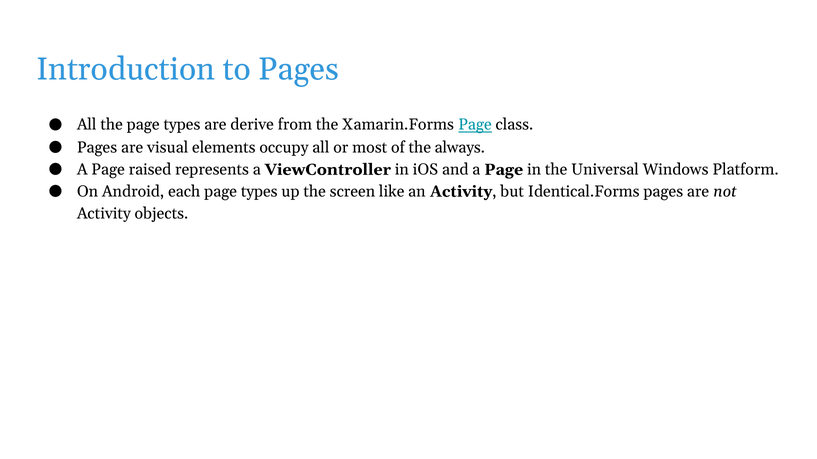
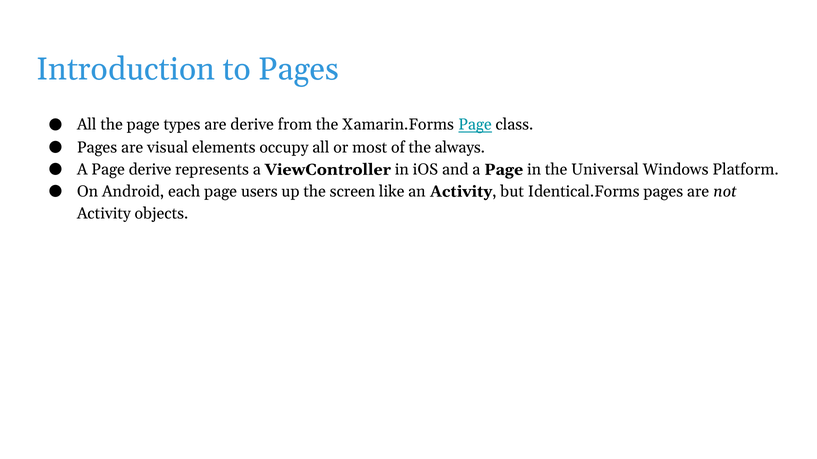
Page raised: raised -> derive (150, 170)
each page types: types -> users (259, 192)
